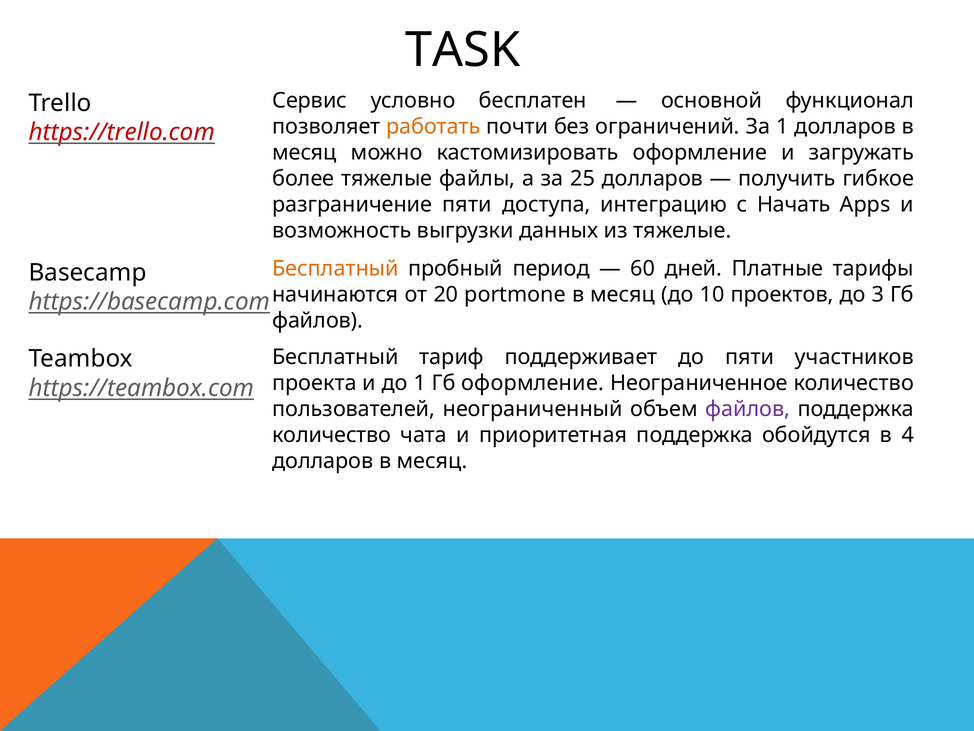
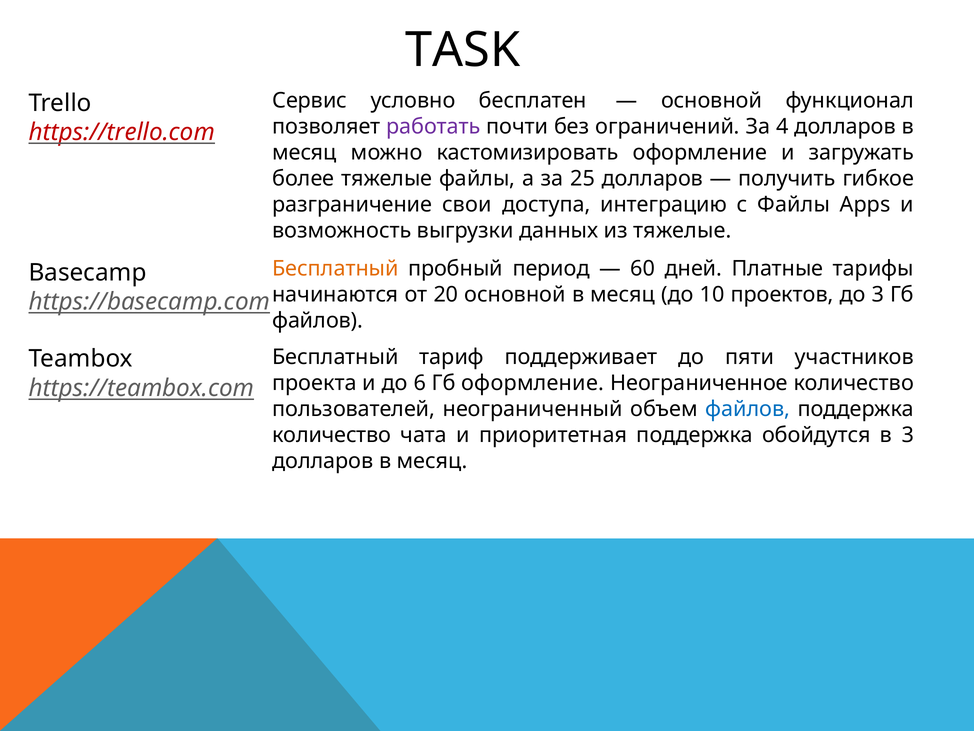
работать colour: orange -> purple (433, 126)
За 1: 1 -> 4 (782, 126)
разграничение пяти: пяти -> свои (467, 204)
с Начать: Начать -> Файлы (794, 204)
20 portmone: portmone -> основной (515, 294)
до 1: 1 -> 6 (420, 383)
файлов colour: purple -> blue (748, 409)
в 4: 4 -> 3 (908, 435)
